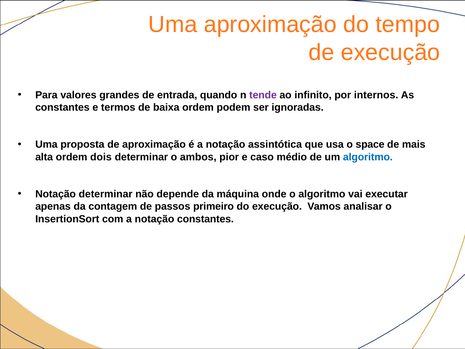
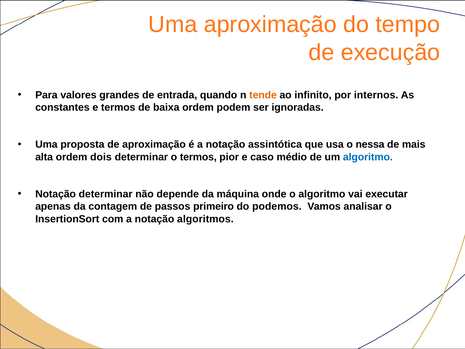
tende colour: purple -> orange (263, 95)
space: space -> nessa (370, 144)
o ambos: ambos -> termos (198, 157)
do execução: execução -> podemos (277, 206)
notação constantes: constantes -> algoritmos (205, 219)
